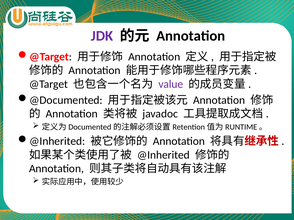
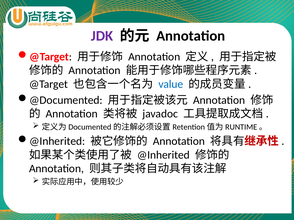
value colour: purple -> blue (171, 84)
